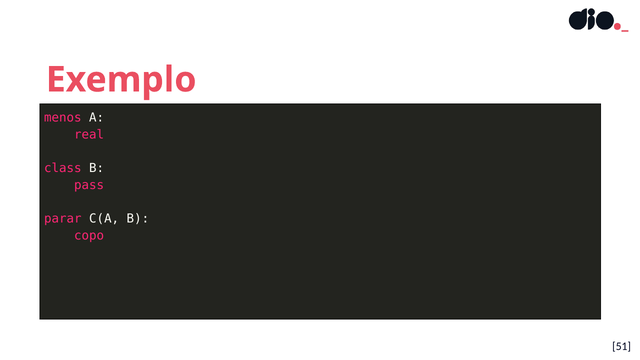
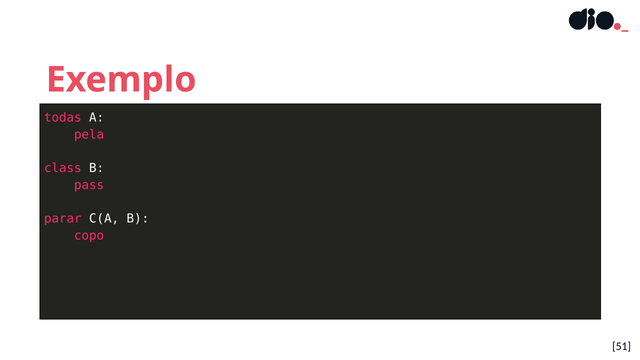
menos: menos -> todas (63, 118)
real: real -> pela (89, 135)
